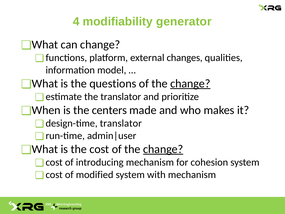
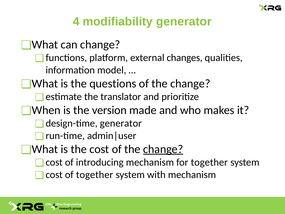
change underline: present -> none (190, 83)
centers: centers -> version (109, 110)
translator: translator -> generator (121, 123)
for cohesion: cohesion -> together (209, 162)
of modified: modified -> together (95, 174)
